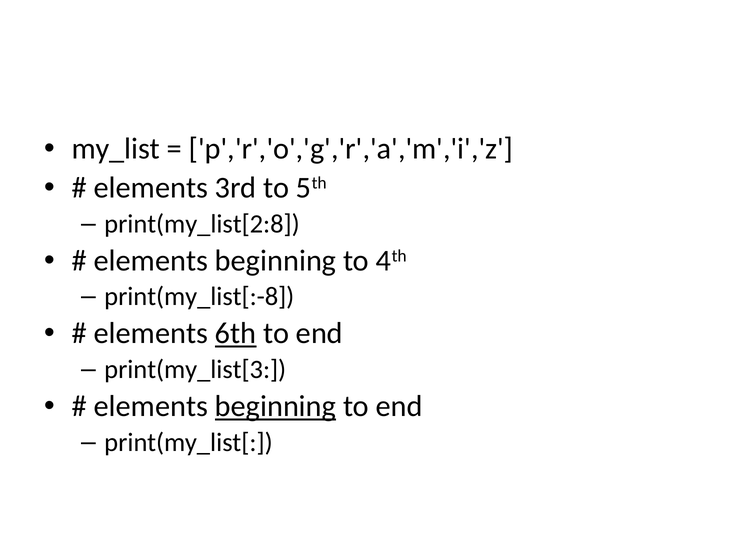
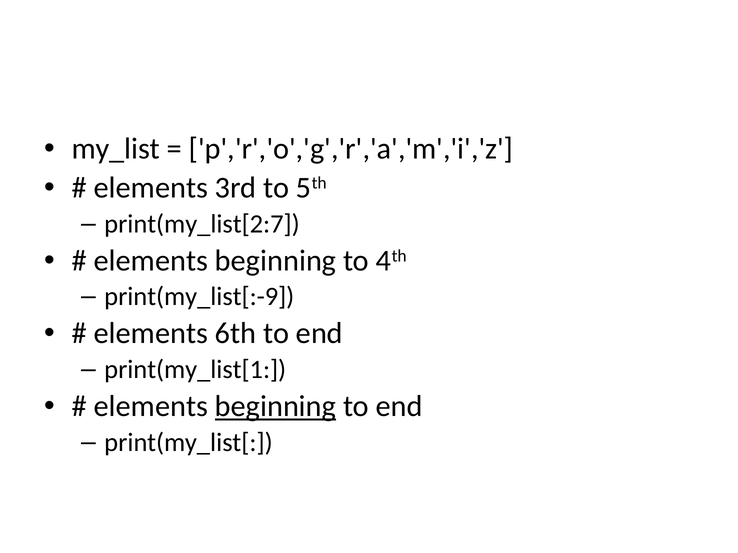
print(my_list[2:8: print(my_list[2:8 -> print(my_list[2:7 (202, 224)
print(my_list[:-8: print(my_list[:-8 -> print(my_list[:-9 (199, 297)
6th underline: present -> none (236, 334)
print(my_list[3: print(my_list[3 -> print(my_list[1 (195, 370)
